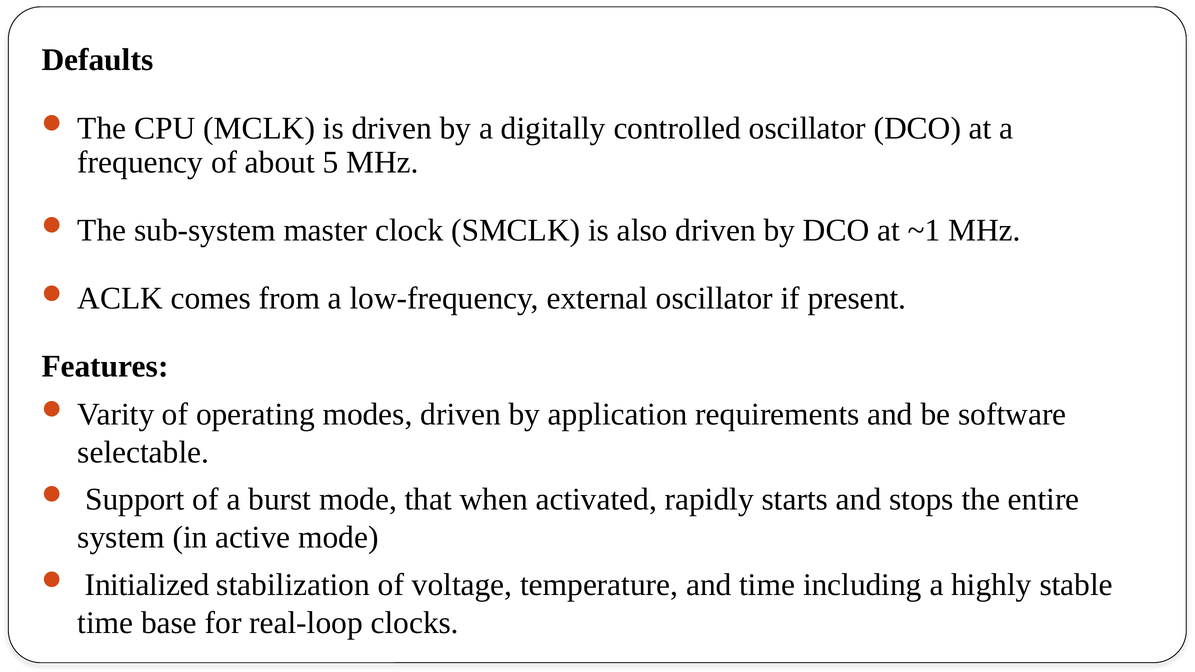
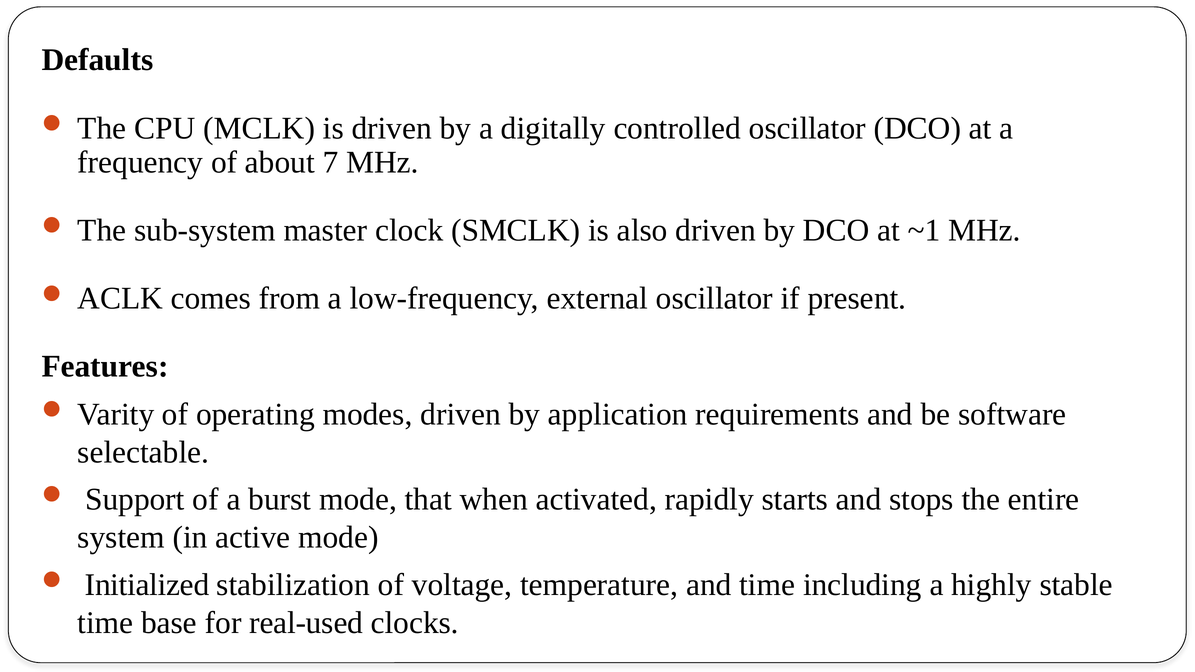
5: 5 -> 7 (330, 162)
real-loop: real-loop -> real-used (306, 623)
